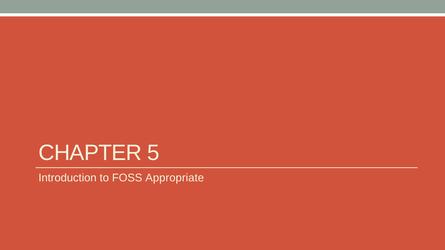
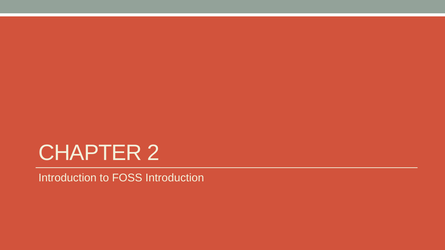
5: 5 -> 2 (153, 153)
FOSS Appropriate: Appropriate -> Introduction (175, 178)
